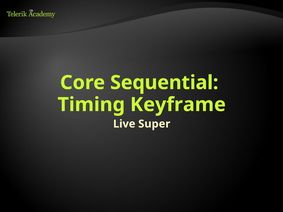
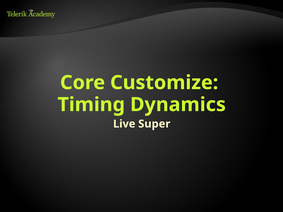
Sequential: Sequential -> Customize (164, 83)
Keyframe: Keyframe -> Dynamics (178, 105)
